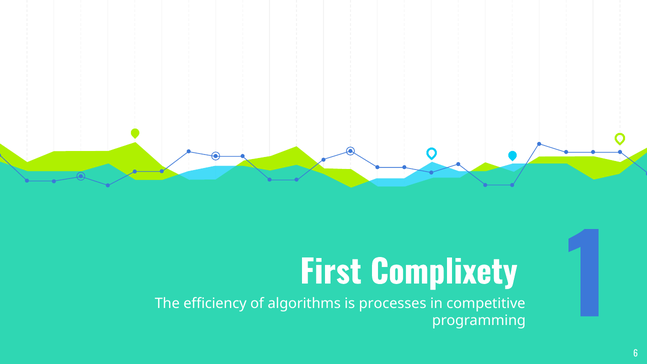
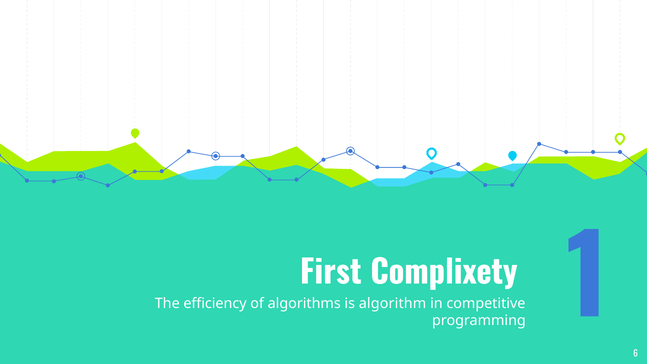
processes: processes -> algorithm (393, 303)
